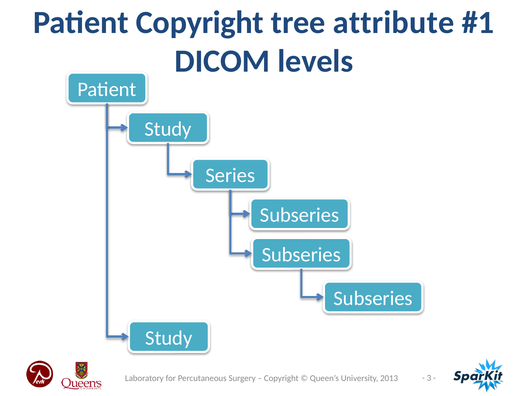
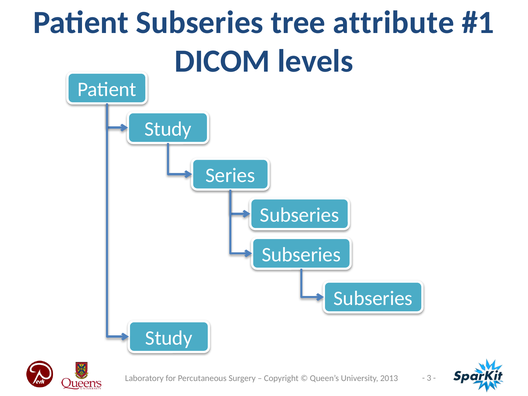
Patient Copyright: Copyright -> Subseries (200, 22)
